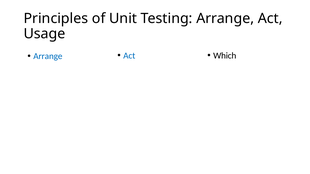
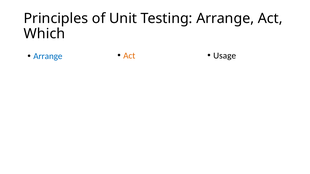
Usage: Usage -> Which (44, 34)
Act colour: blue -> orange (129, 56)
Which: Which -> Usage (225, 56)
